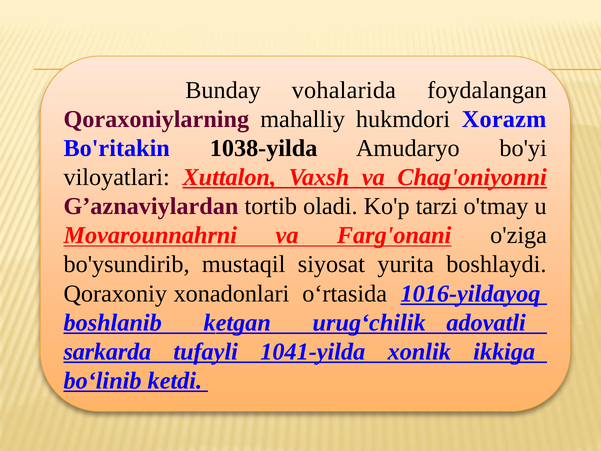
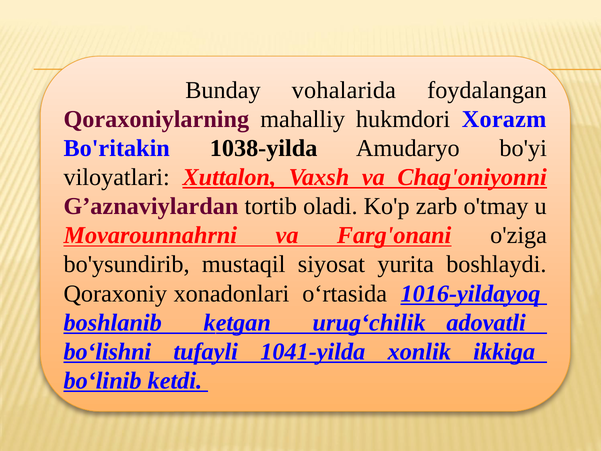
tarzi: tarzi -> zarb (437, 206)
sarkarda: sarkarda -> boʻlishni (107, 351)
